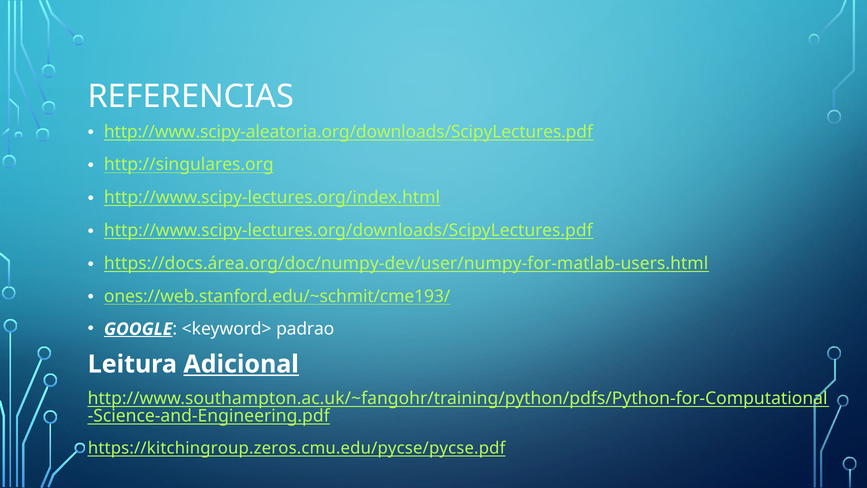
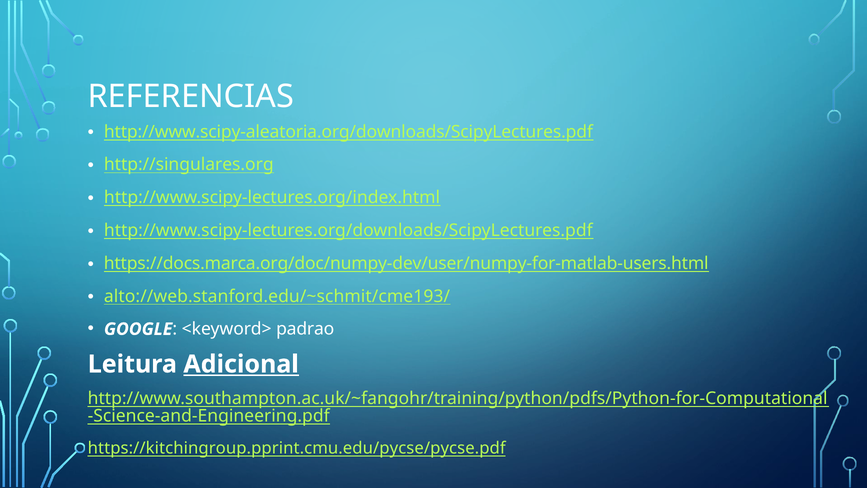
https://docs.área.org/doc/numpy-dev/user/numpy-for-matlab-users.html: https://docs.área.org/doc/numpy-dev/user/numpy-for-matlab-users.html -> https://docs.marca.org/doc/numpy-dev/user/numpy-for-matlab-users.html (406, 263)
ones://web.stanford.edu/~schmit/cme193/: ones://web.stanford.edu/~schmit/cme193/ -> alto://web.stanford.edu/~schmit/cme193/ (277, 296)
GOOGLE underline: present -> none (138, 329)
https://kitchingroup.zeros.cmu.edu/pycse/pycse.pdf: https://kitchingroup.zeros.cmu.edu/pycse/pycse.pdf -> https://kitchingroup.pprint.cmu.edu/pycse/pycse.pdf (297, 448)
